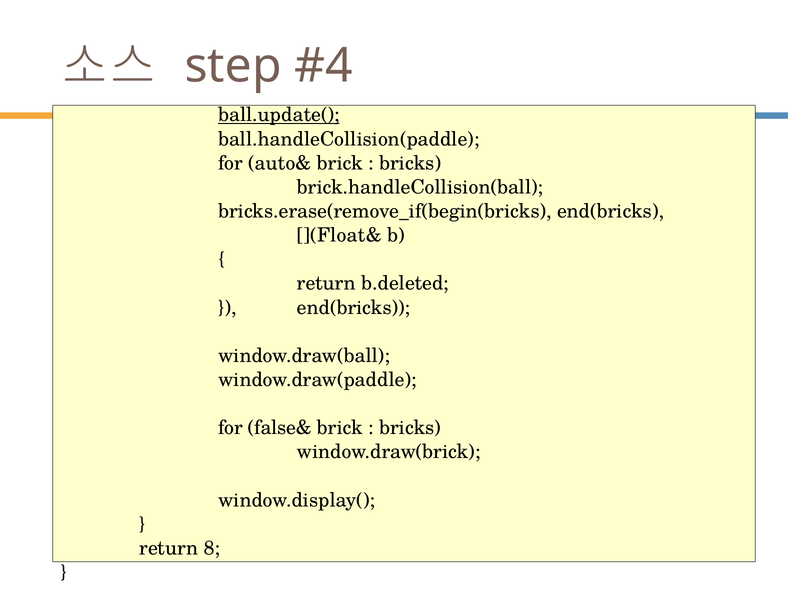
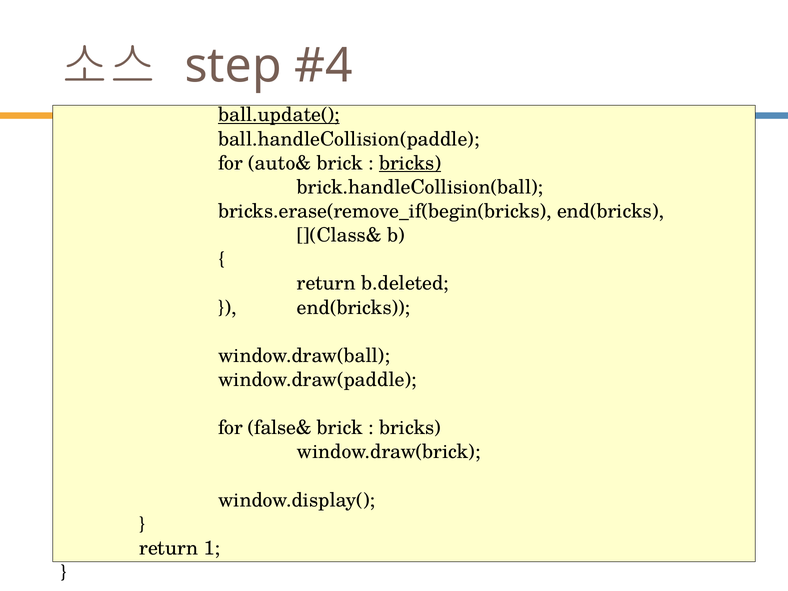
bricks underline: none -> present (410, 163)
](Float&: ](Float& -> ](Class& (339, 235)
8: 8 -> 1 (212, 548)
